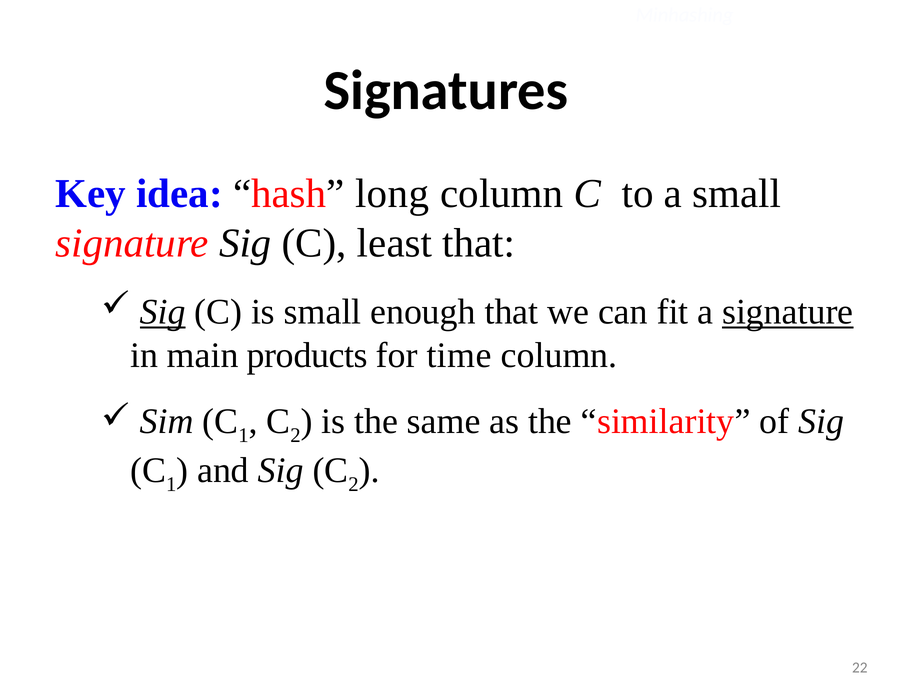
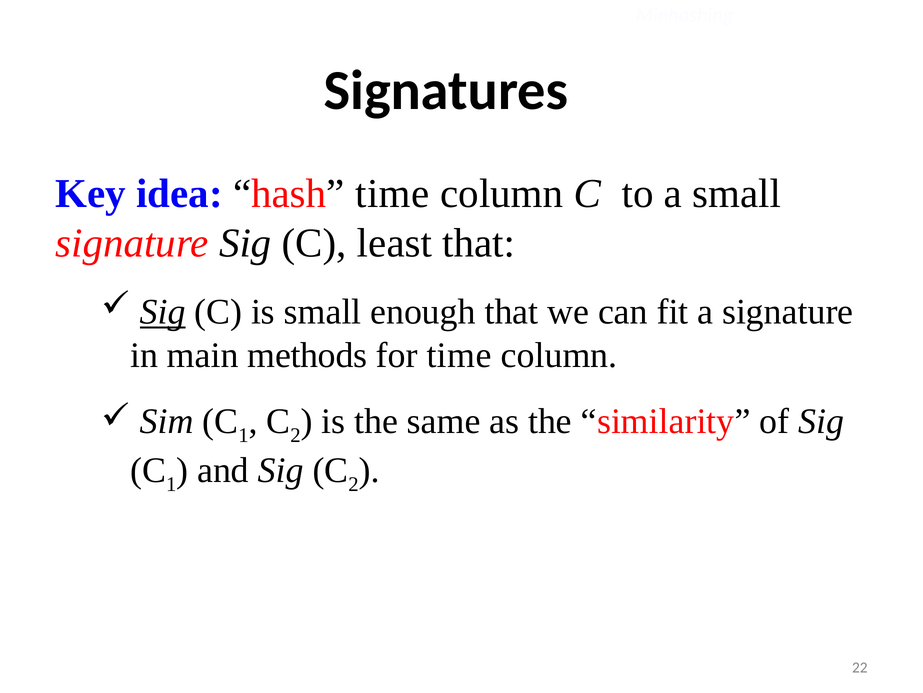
hash long: long -> time (392, 194)
signature underline: present -> none (788, 312)
products: products -> methods (307, 355)
